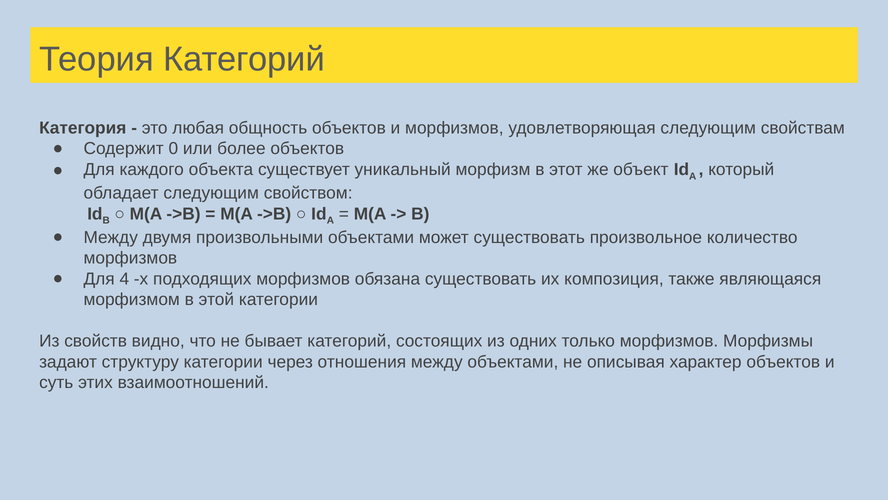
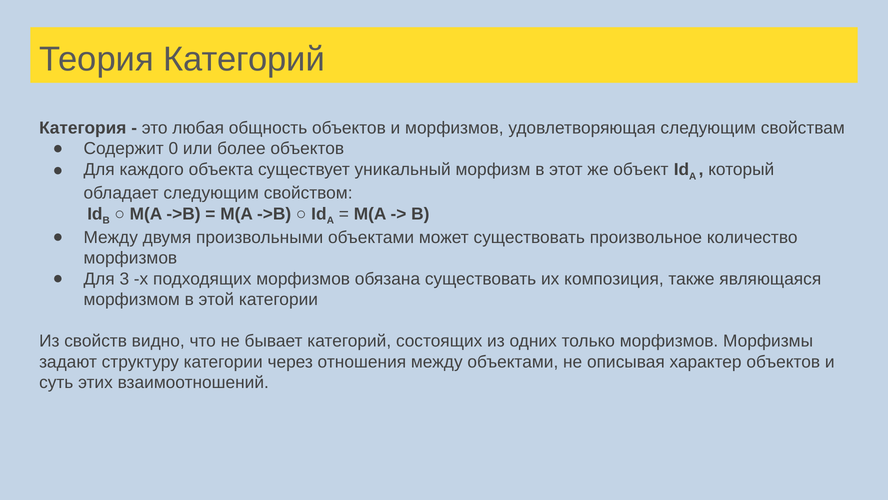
4: 4 -> 3 (124, 279)
